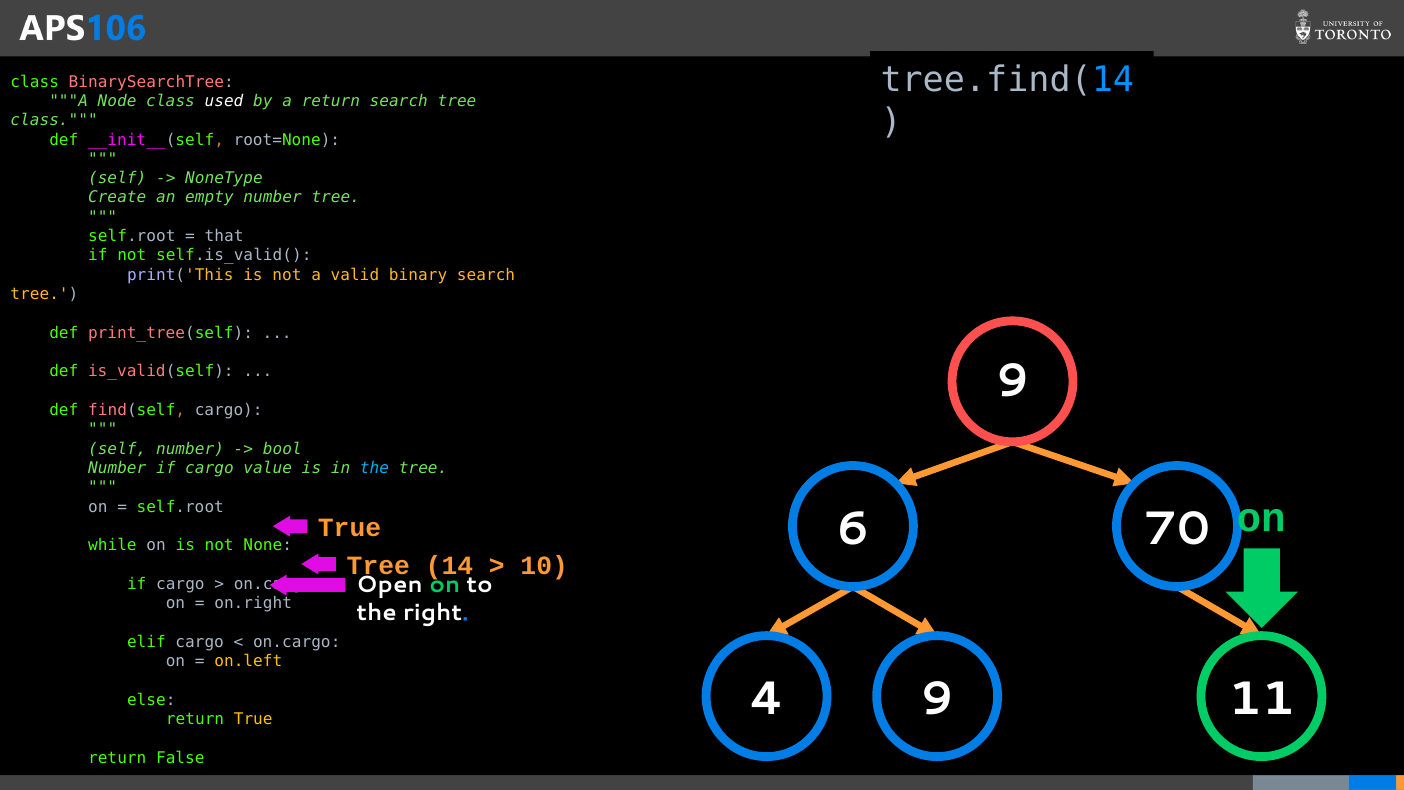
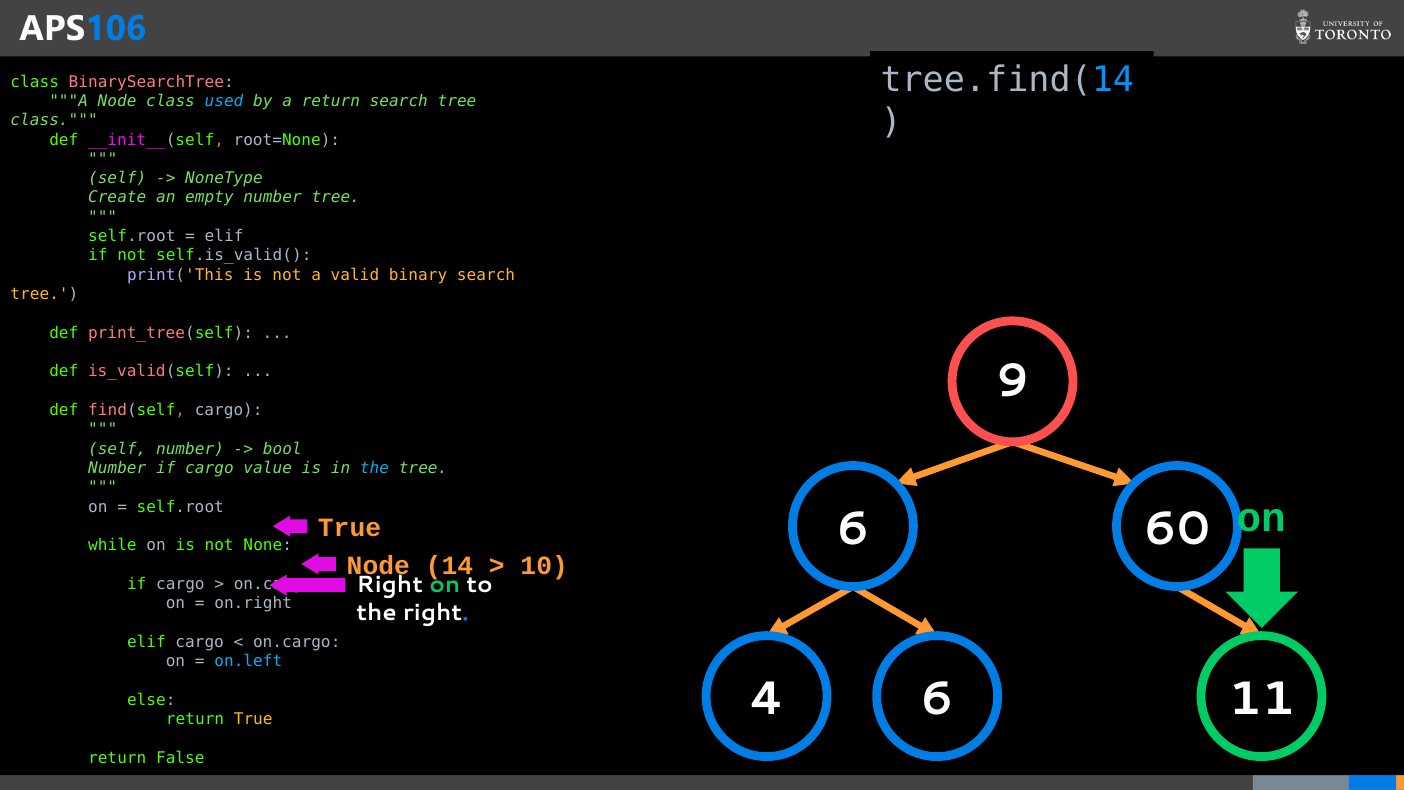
used colour: white -> light blue (224, 101)
that: that -> elif (224, 236)
70: 70 -> 60 (1177, 529)
Tree: Tree -> Node (378, 565)
Open: Open -> Right (390, 585)
on.left colour: yellow -> light blue (248, 661)
4 9: 9 -> 6 (937, 699)
